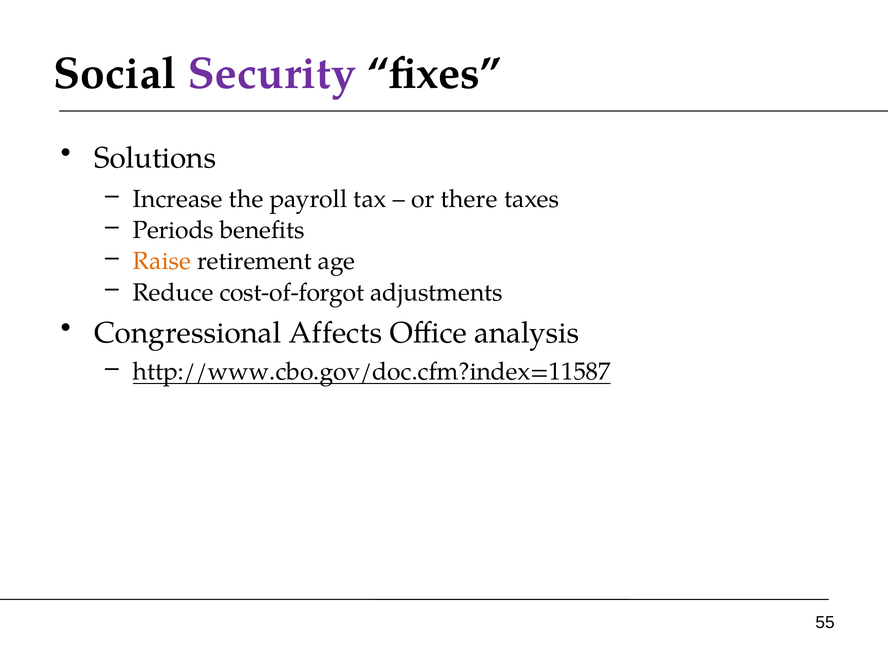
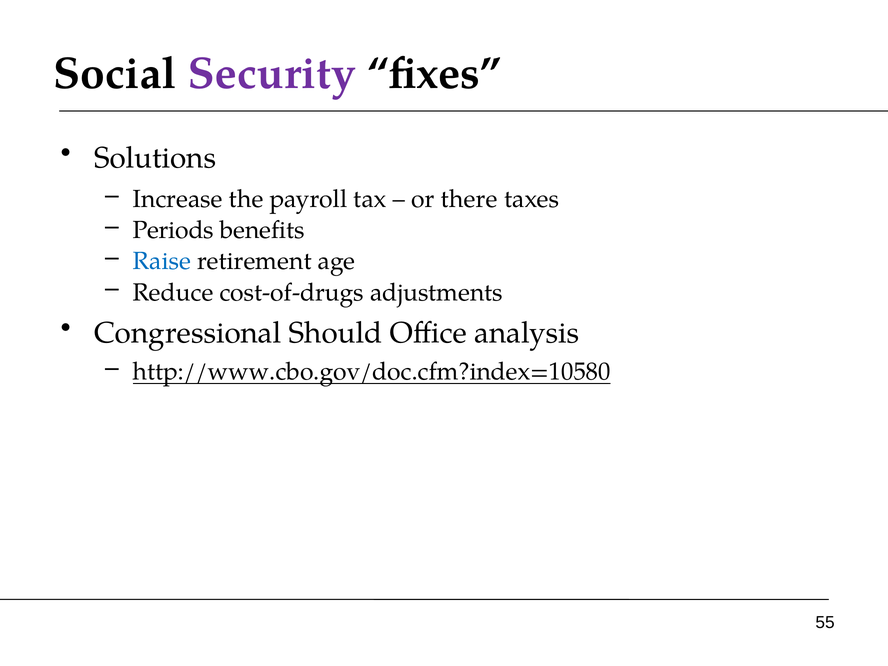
Raise colour: orange -> blue (162, 261)
cost-of-forgot: cost-of-forgot -> cost-of-drugs (292, 292)
Affects: Affects -> Should (336, 333)
http://www.cbo.gov/doc.cfm?index=11587: http://www.cbo.gov/doc.cfm?index=11587 -> http://www.cbo.gov/doc.cfm?index=10580 (372, 372)
